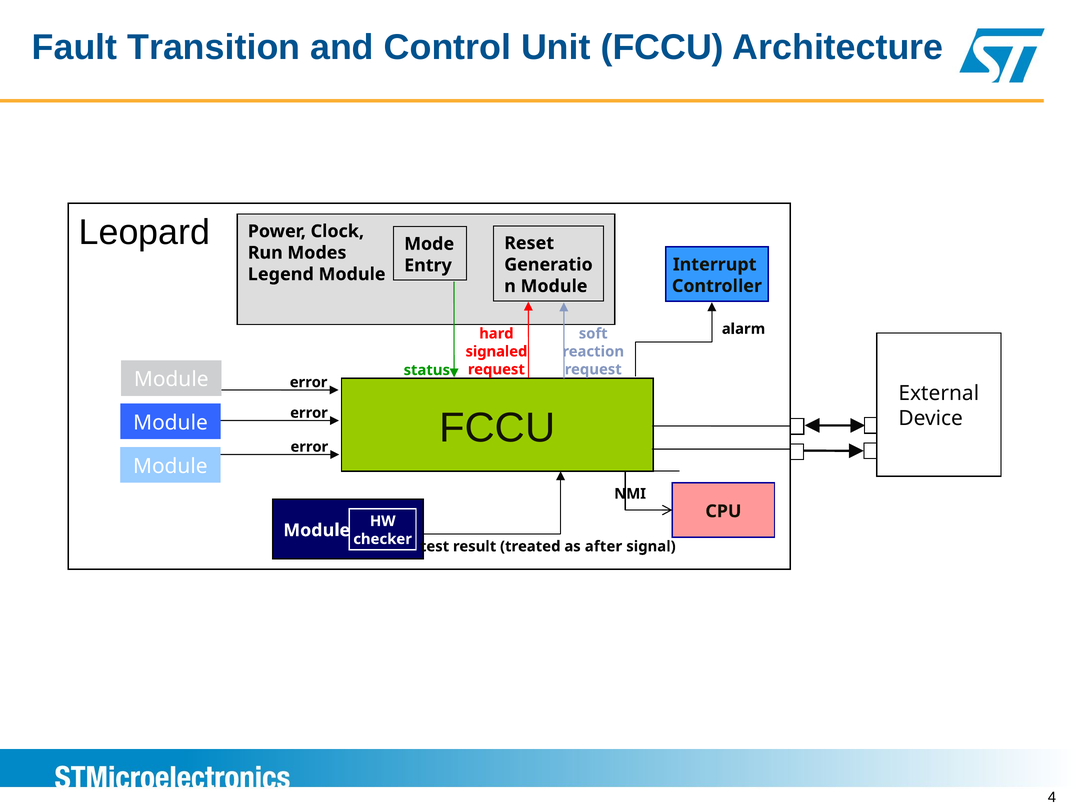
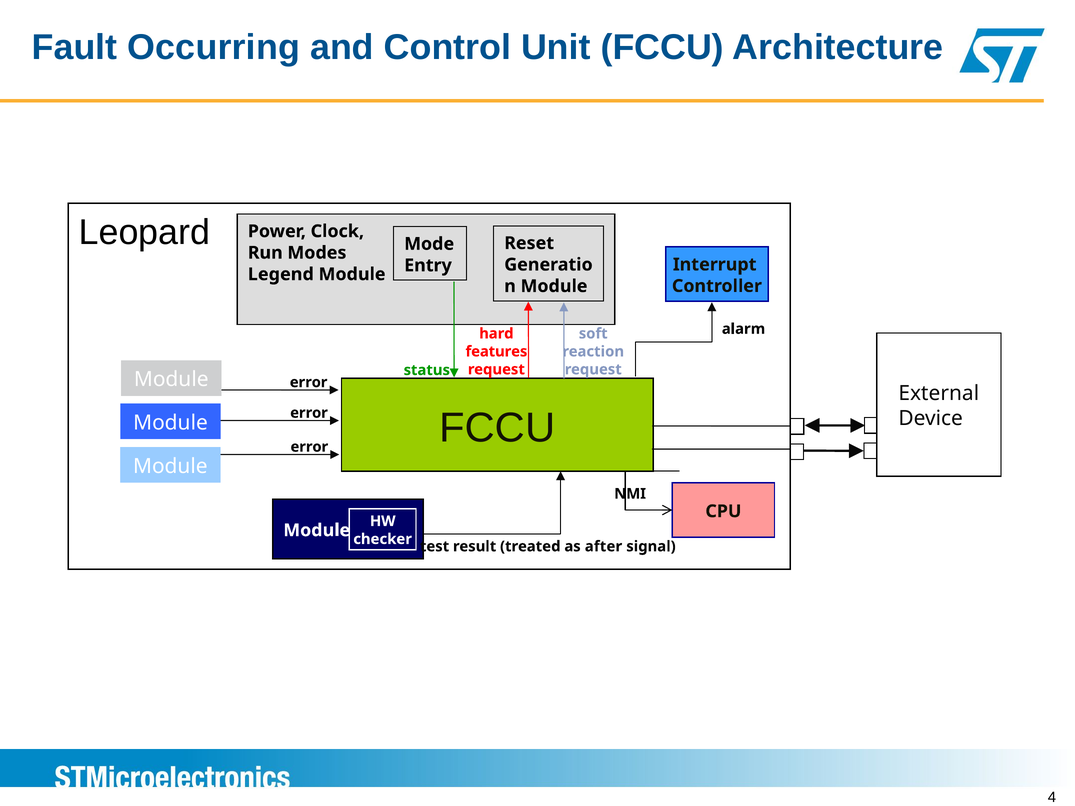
Transition: Transition -> Occurring (214, 47)
signaled: signaled -> features (496, 352)
